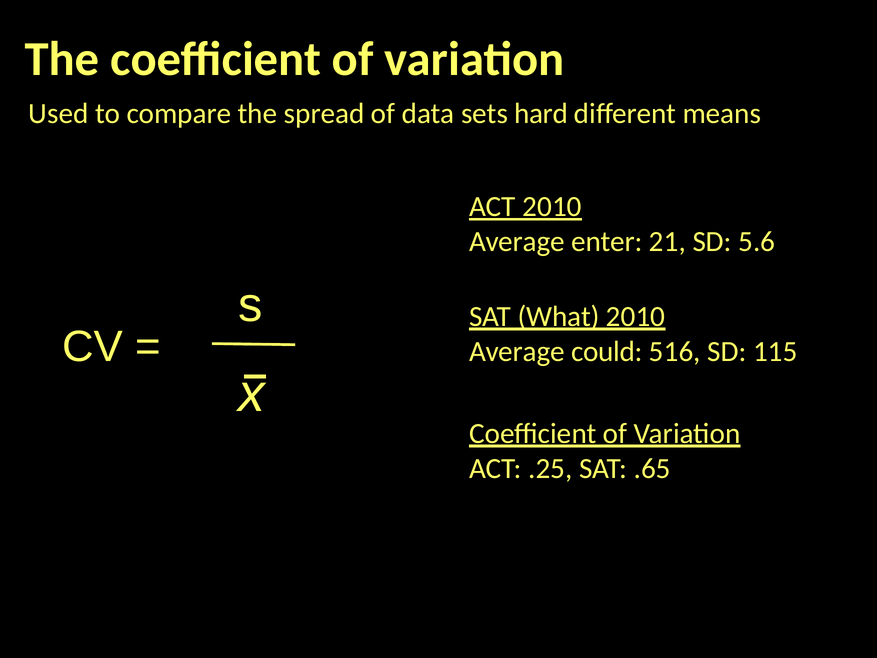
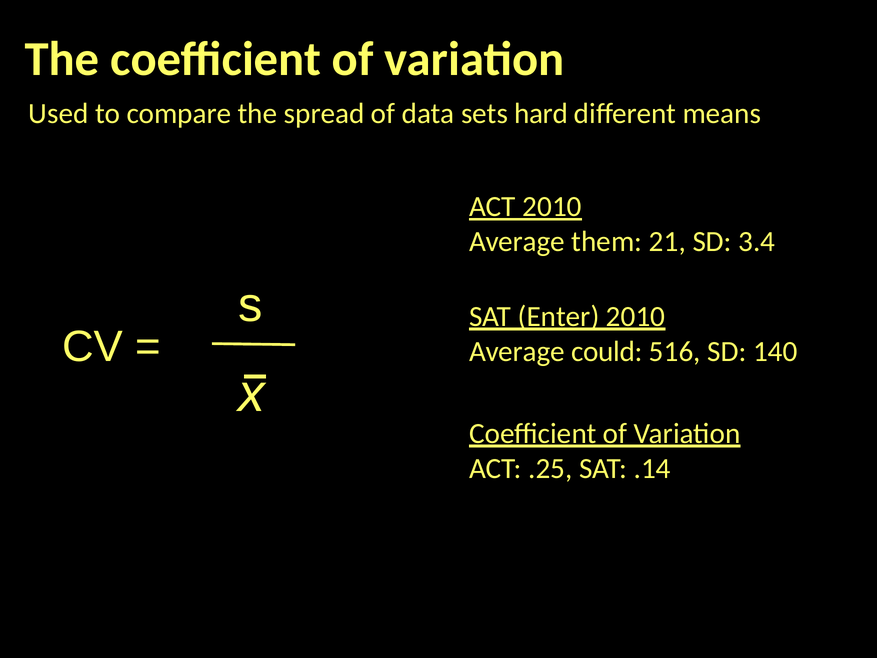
enter: enter -> them (607, 242)
5.6: 5.6 -> 3.4 (757, 242)
What: What -> Enter (559, 316)
115: 115 -> 140 (775, 351)
.65: .65 -> .14 (652, 468)
